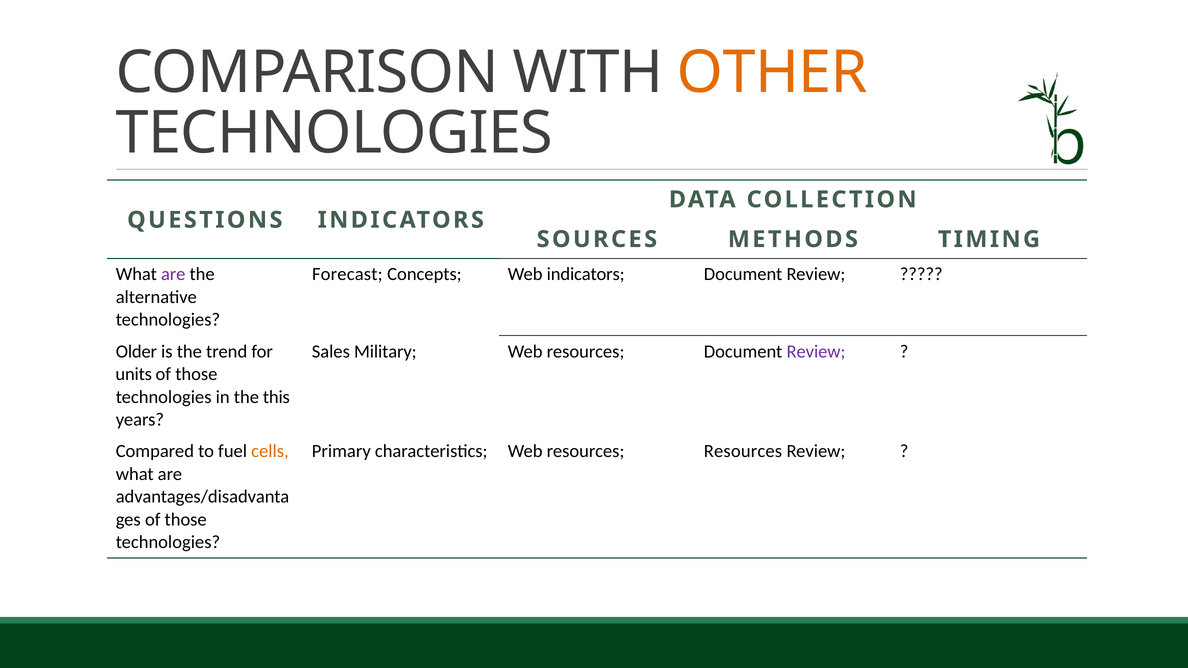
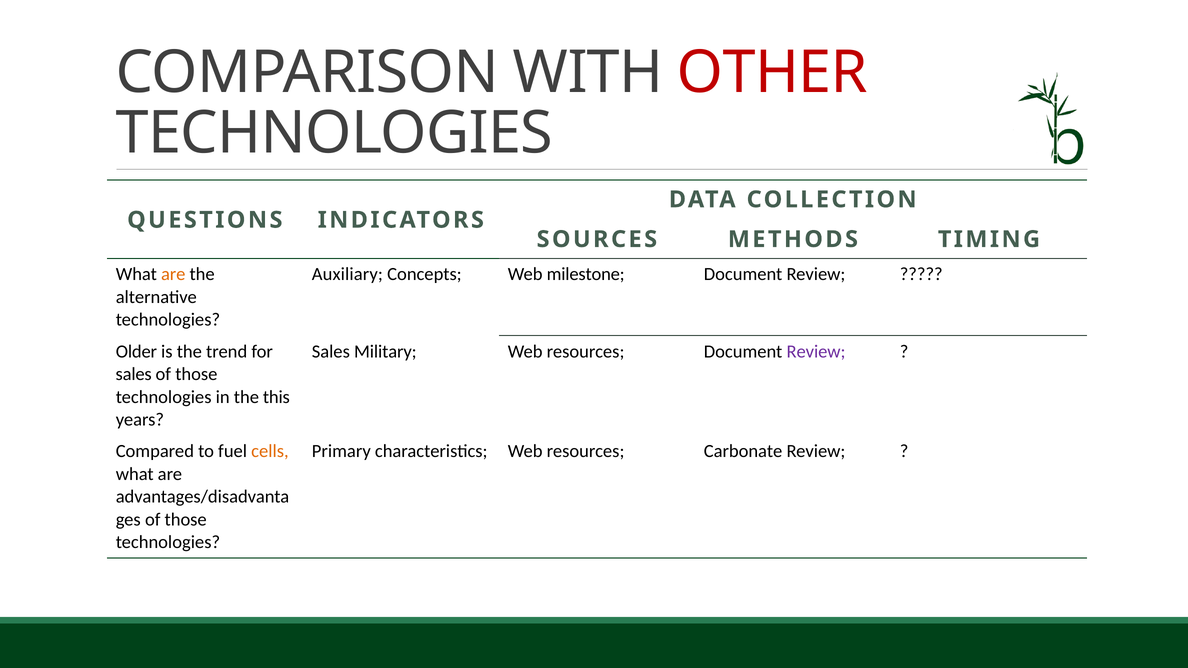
OTHER colour: orange -> red (772, 73)
are colour: purple -> orange (173, 274)
Forecast: Forecast -> Auxiliary (347, 274)
Web indicators: indicators -> milestone (586, 274)
units: units -> sales (134, 374)
resources Resources: Resources -> Carbonate (743, 451)
